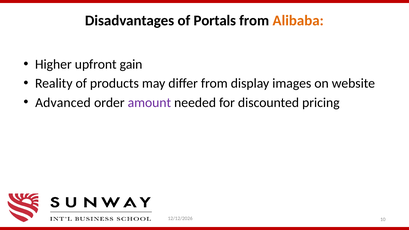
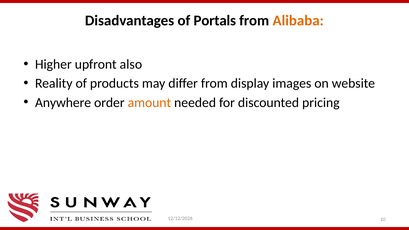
gain: gain -> also (131, 64)
Advanced: Advanced -> Anywhere (63, 103)
amount colour: purple -> orange (149, 103)
